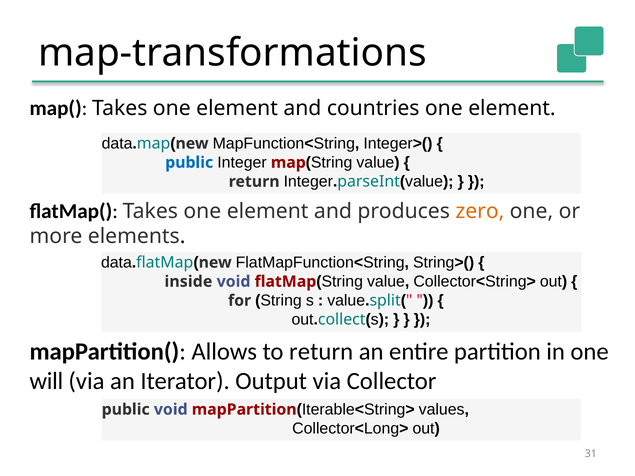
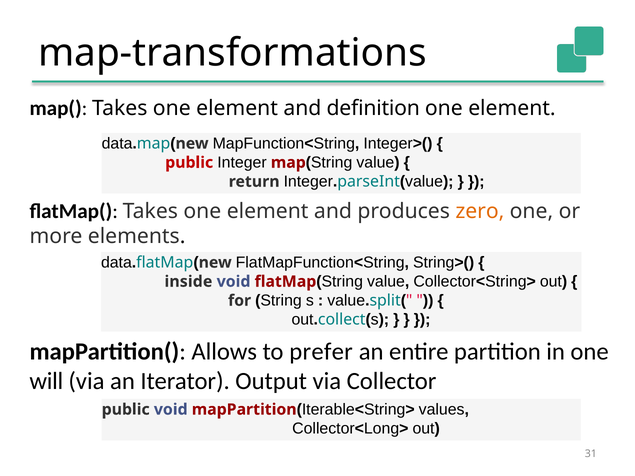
countries: countries -> definition (373, 108)
public colour: blue -> red (189, 163)
to return: return -> prefer (321, 352)
